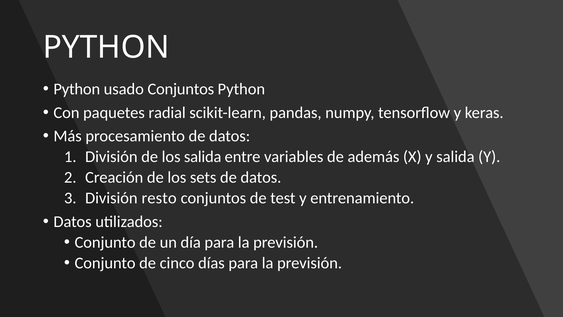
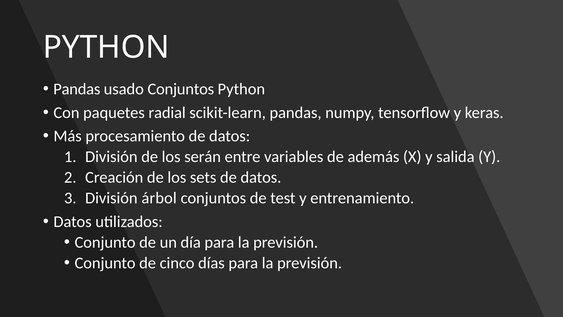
Python: Python -> Pandas (77, 89)
los salida: salida -> serán (203, 157)
resto: resto -> árbol (159, 198)
